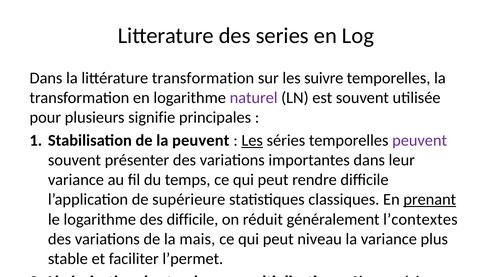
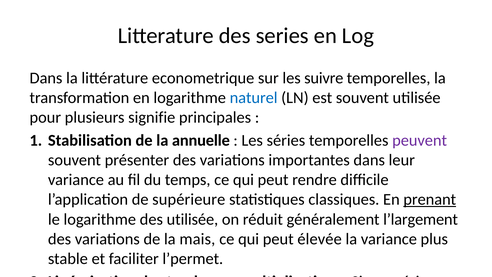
littérature transformation: transformation -> econometrique (203, 78)
naturel colour: purple -> blue (254, 98)
la peuvent: peuvent -> annuelle (201, 140)
Les underline: present -> none (252, 140)
des difficile: difficile -> utilisée (192, 219)
l’contextes: l’contextes -> l’largement (421, 219)
niveau: niveau -> élevée (320, 239)
